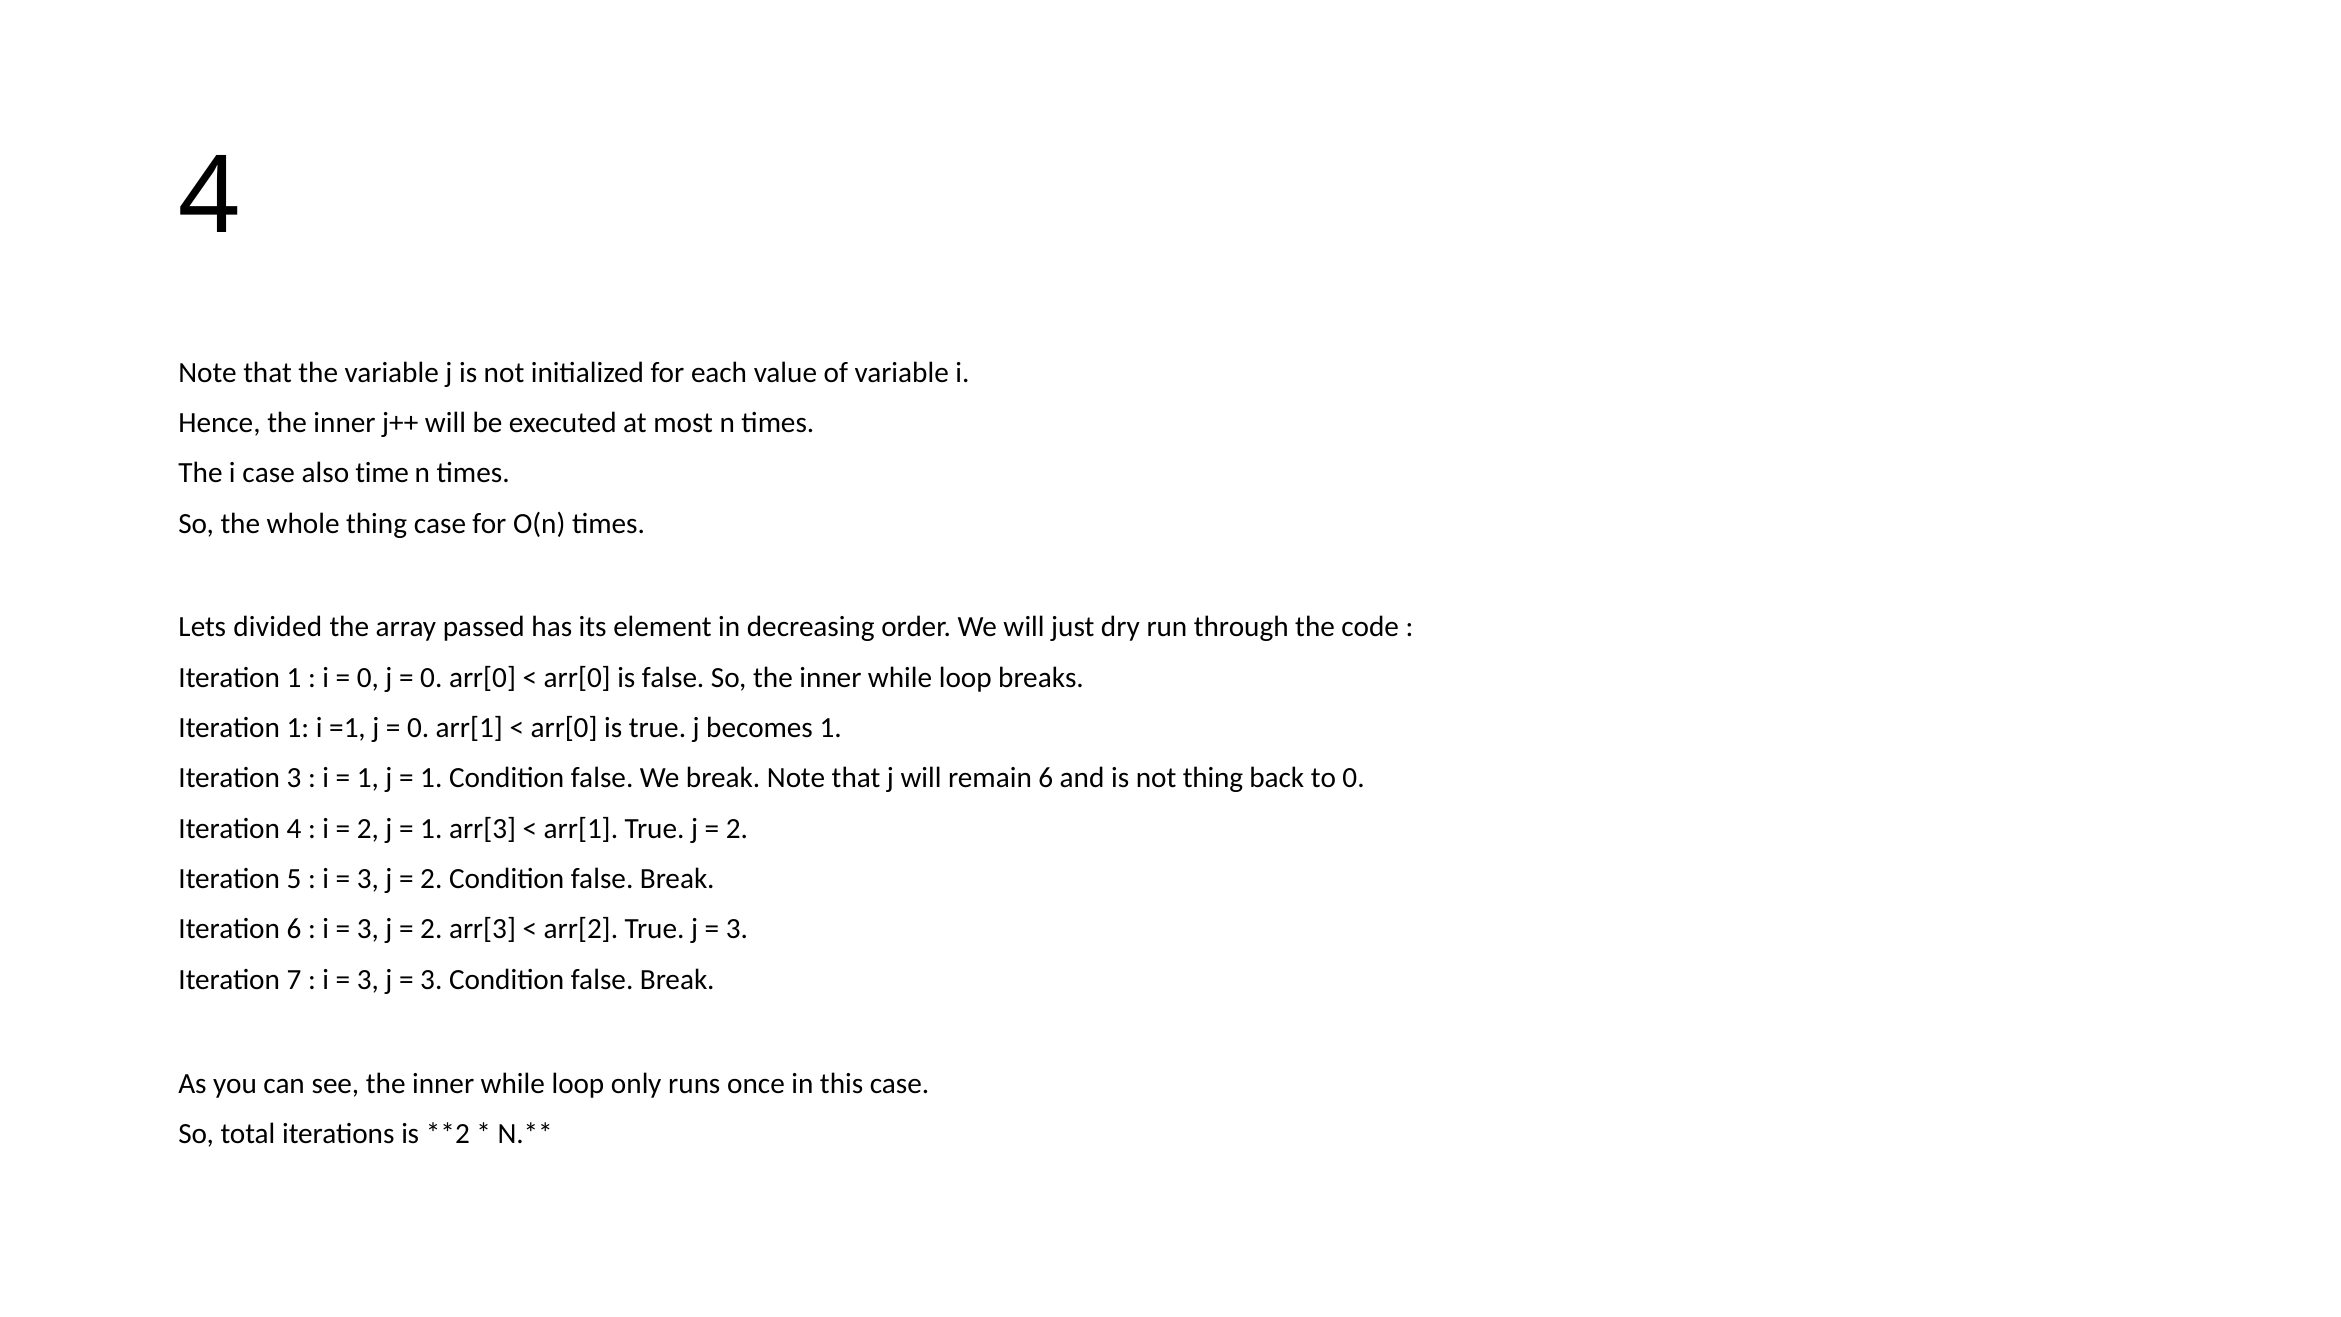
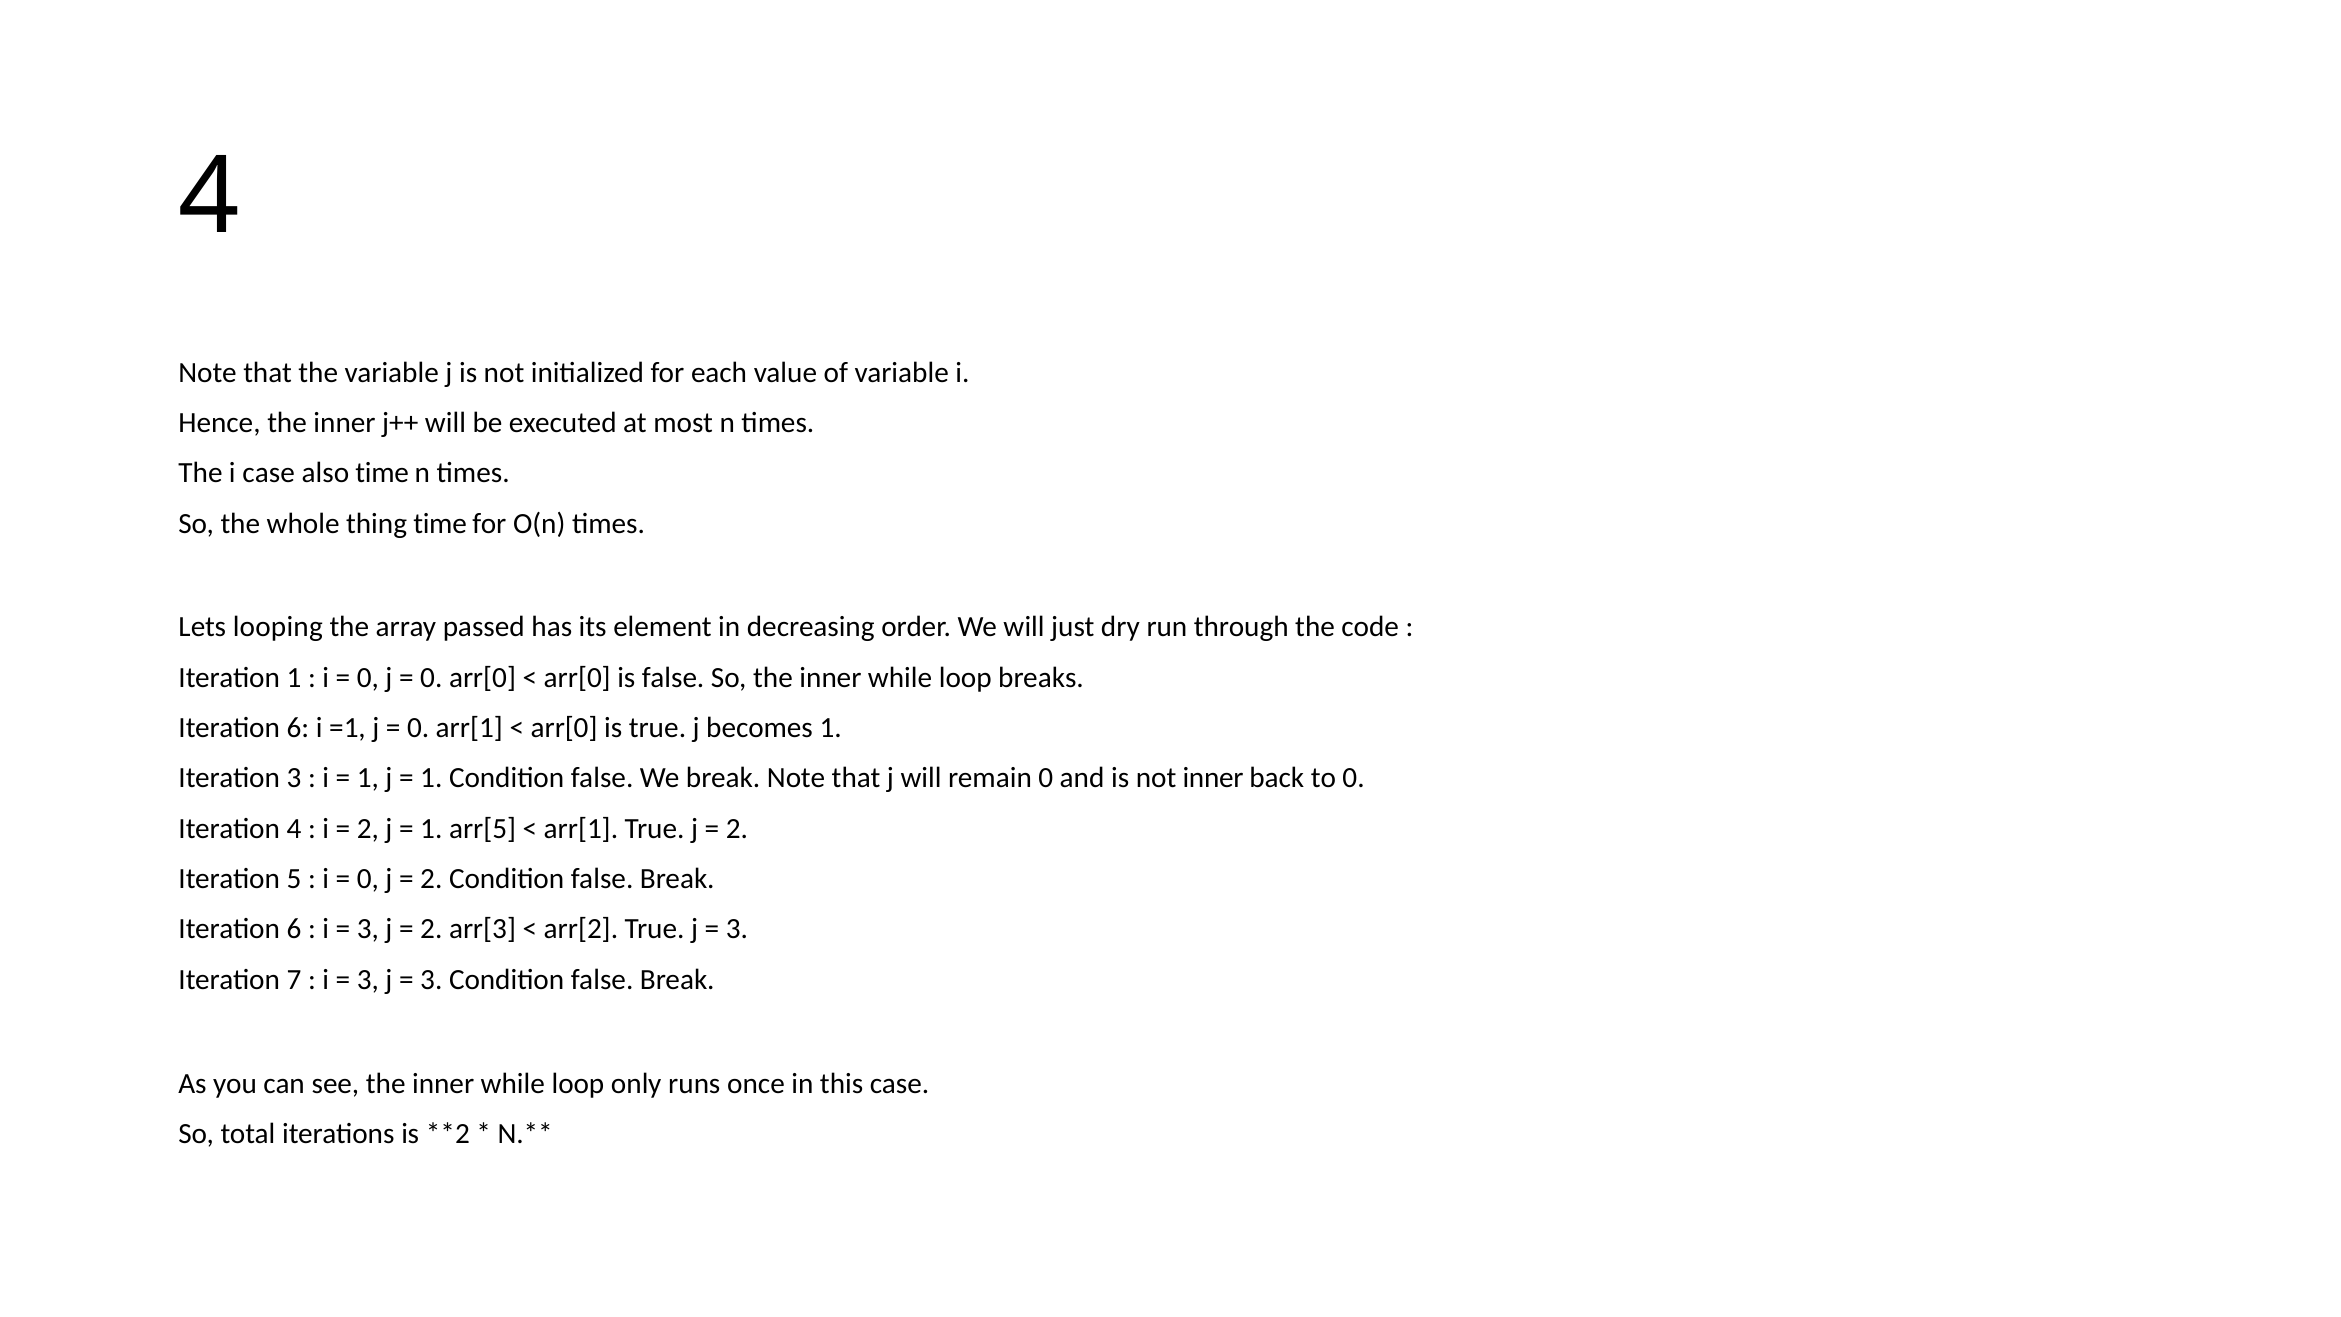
thing case: case -> time (440, 523)
divided: divided -> looping (278, 627)
1: 1 -> 6 (298, 728)
remain 6: 6 -> 0 (1046, 778)
not thing: thing -> inner (1213, 778)
1 arr[3: arr[3 -> arr[5 (483, 828)
3: 3 -> 0 (368, 879)
